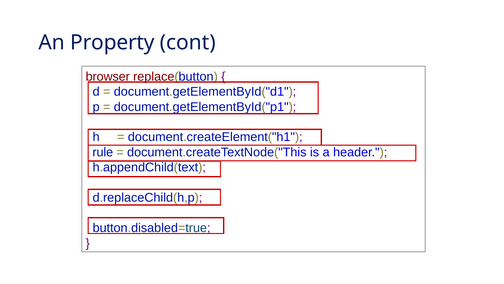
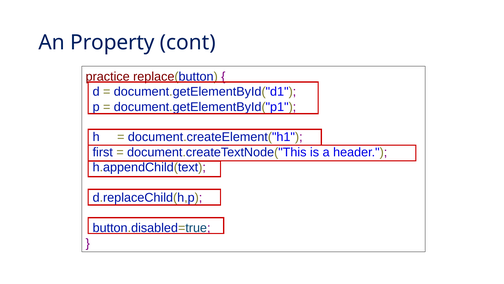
browser: browser -> practice (108, 76)
rule: rule -> first (103, 152)
